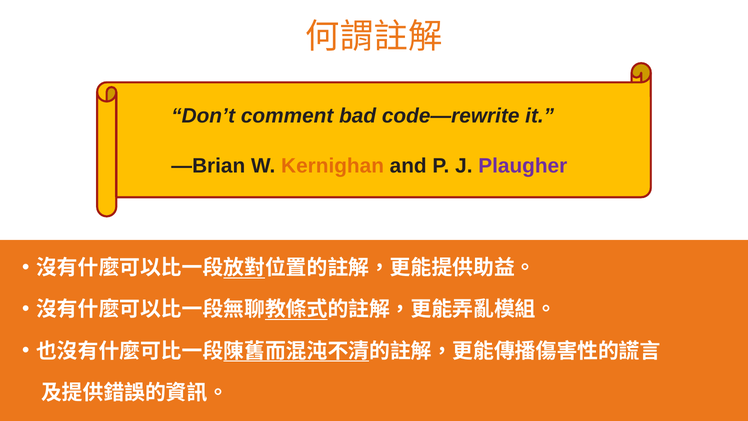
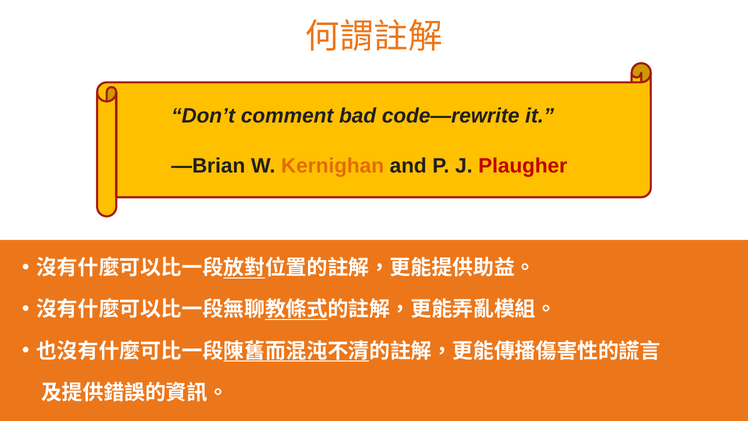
Plaugher colour: purple -> red (523, 166)
